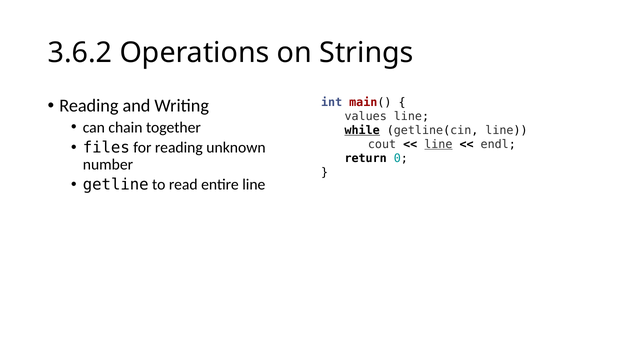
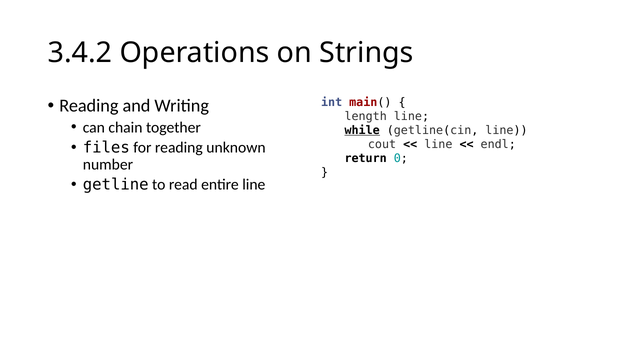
3.6.2: 3.6.2 -> 3.4.2 (80, 53)
values: values -> length (366, 116)
line underline: present -> none (438, 144)
